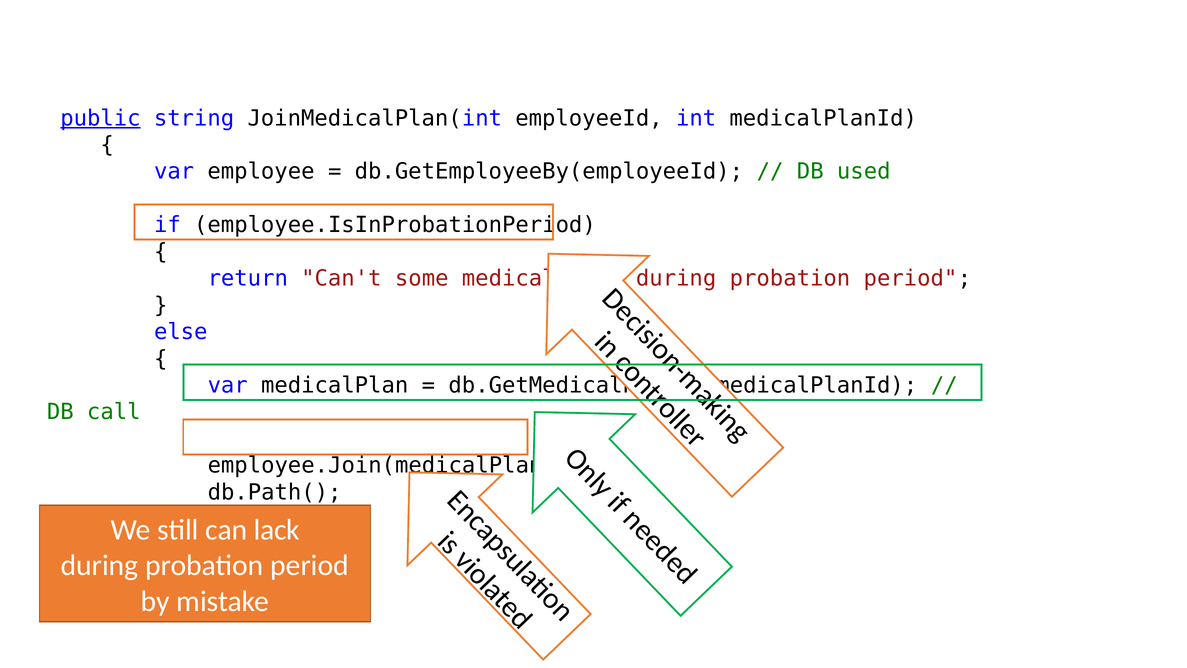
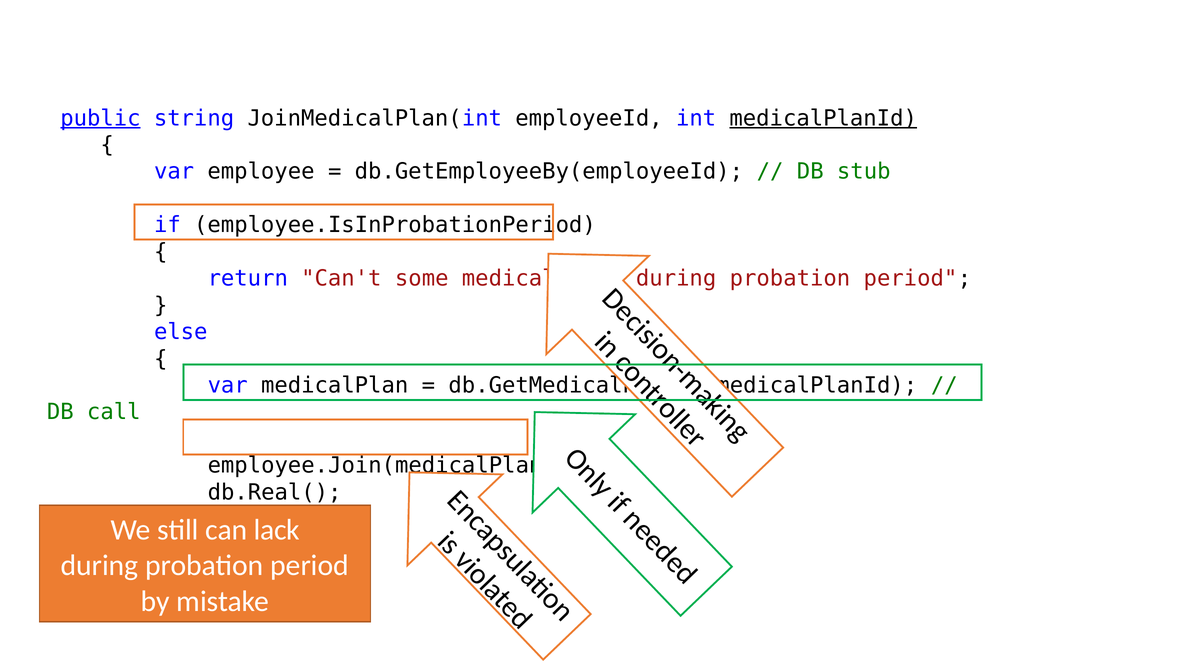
medicalPlanId underline: none -> present (823, 118)
used: used -> stub (864, 172)
db.Path(: db.Path( -> db.Real( (275, 492)
